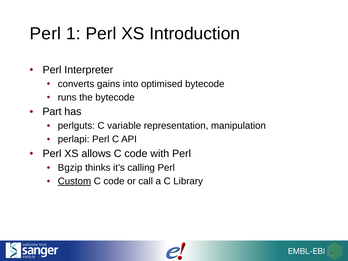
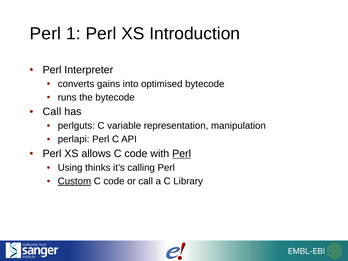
Part: Part -> Call (52, 112)
Perl underline: none -> present (182, 154)
Bgzip: Bgzip -> Using (70, 168)
